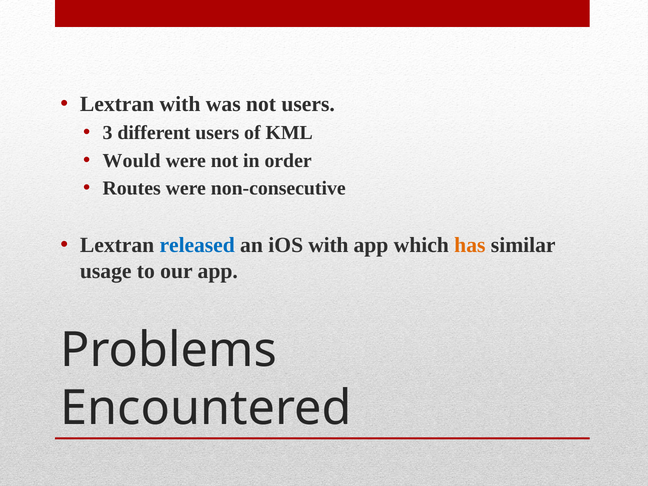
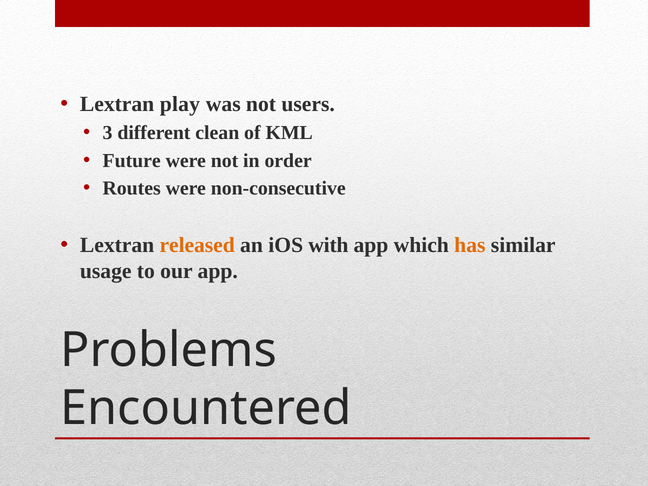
Lextran with: with -> play (180, 104)
different users: users -> clean (217, 133)
Would: Would -> Future (132, 161)
released colour: blue -> orange (197, 245)
